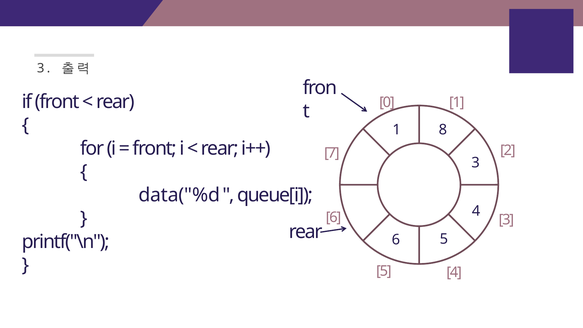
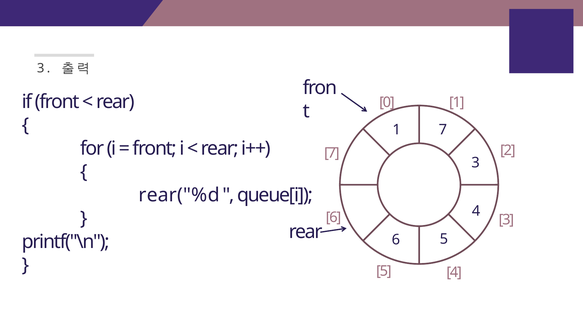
1 8: 8 -> 7 (443, 130)
data("%d: data("%d -> rear("%d (179, 195)
